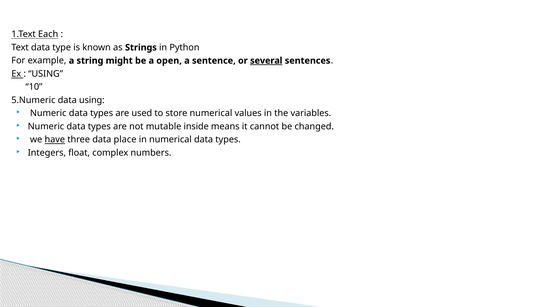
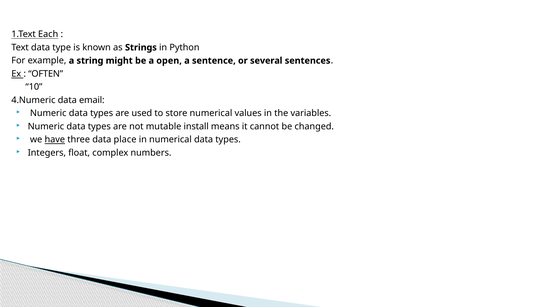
several underline: present -> none (266, 61)
USING: USING -> OFTEN (46, 74)
5.Numeric: 5.Numeric -> 4.Numeric (33, 100)
data using: using -> email (92, 100)
inside: inside -> install (196, 126)
